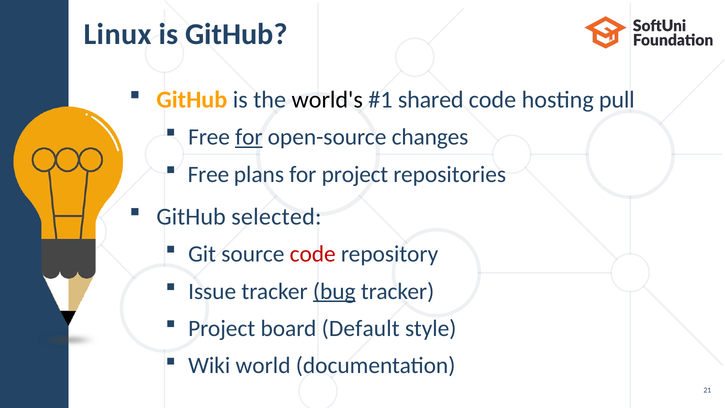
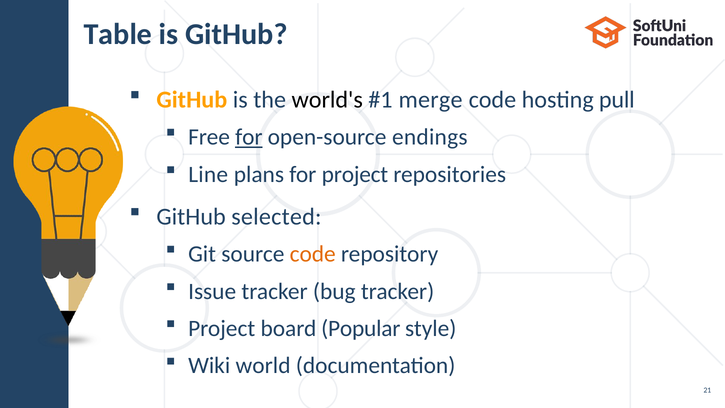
Linux: Linux -> Table (118, 34)
shared: shared -> merge (431, 99)
changes: changes -> endings (430, 137)
Free: Free -> Line (208, 174)
code colour: red -> orange (313, 254)
bug underline: present -> none (334, 291)
Default: Default -> Popular (361, 328)
